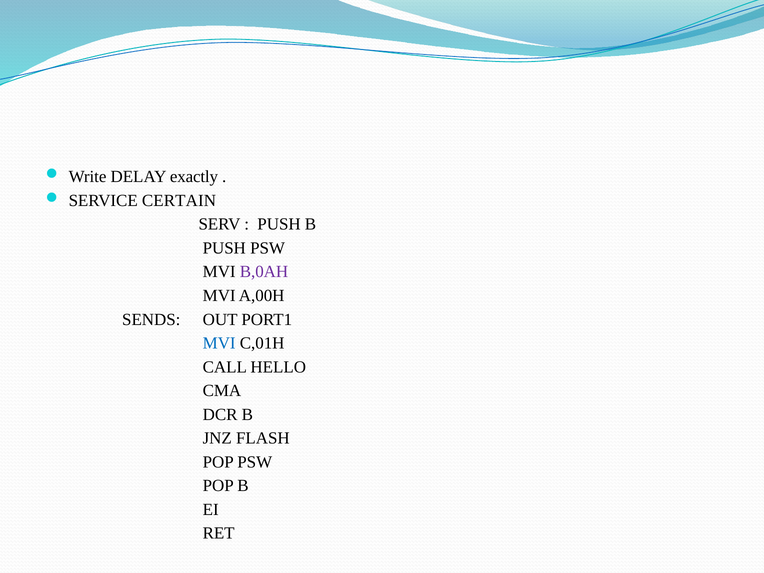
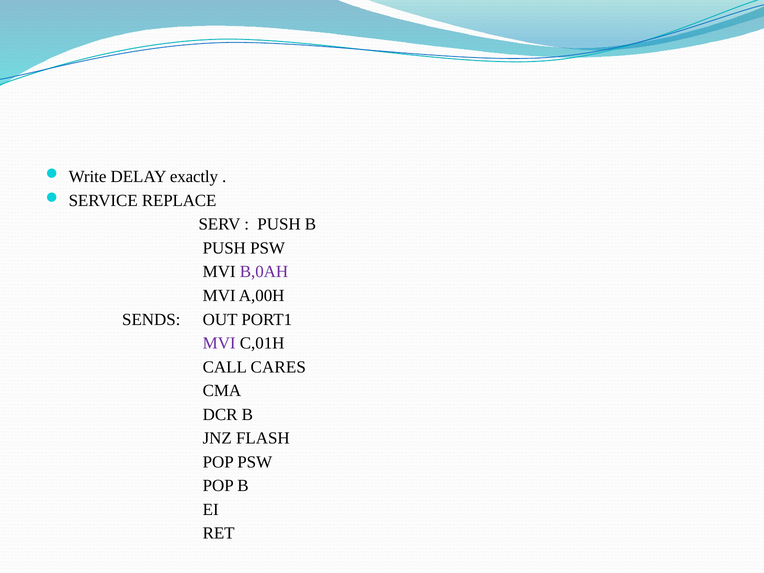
CERTAIN: CERTAIN -> REPLACE (179, 201)
MVI colour: blue -> purple (219, 343)
HELLO: HELLO -> CARES (278, 367)
